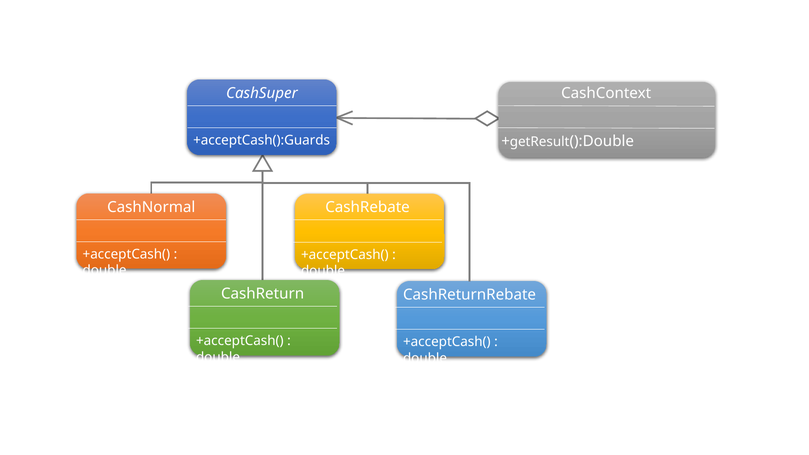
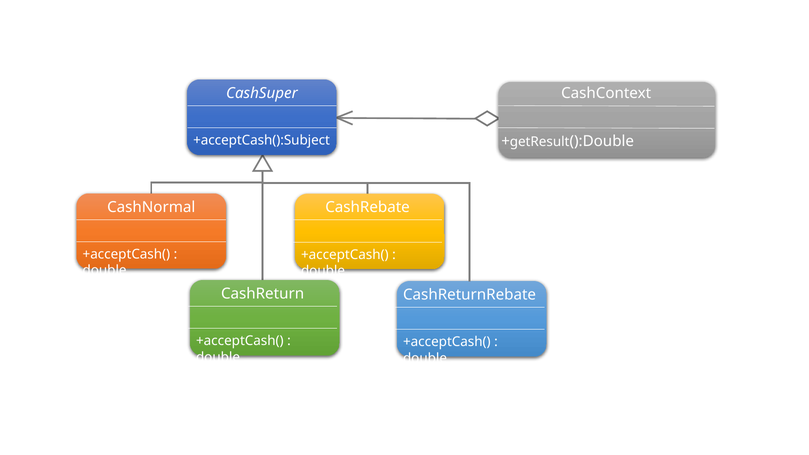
+acceptCash():Guards: +acceptCash():Guards -> +acceptCash():Subject (262, 140)
